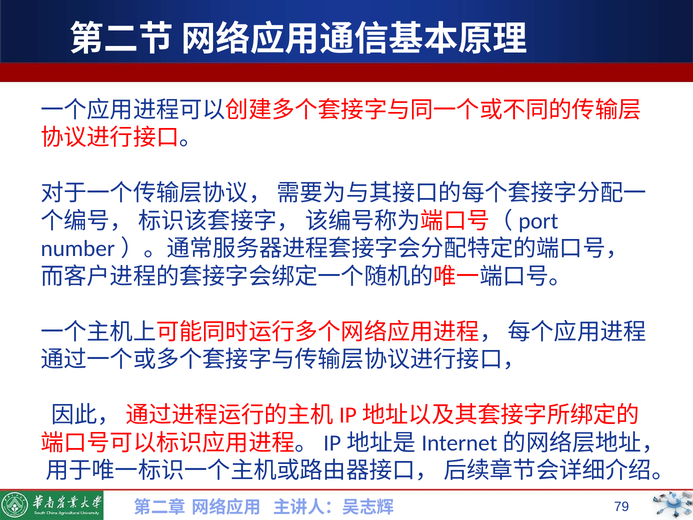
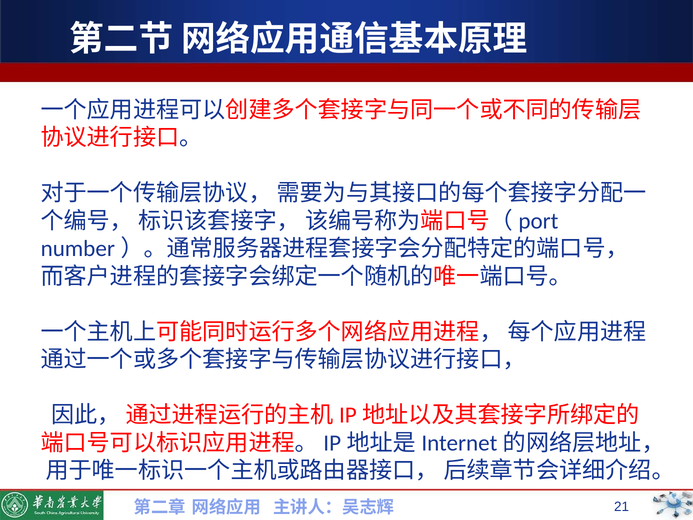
79: 79 -> 21 (622, 507)
